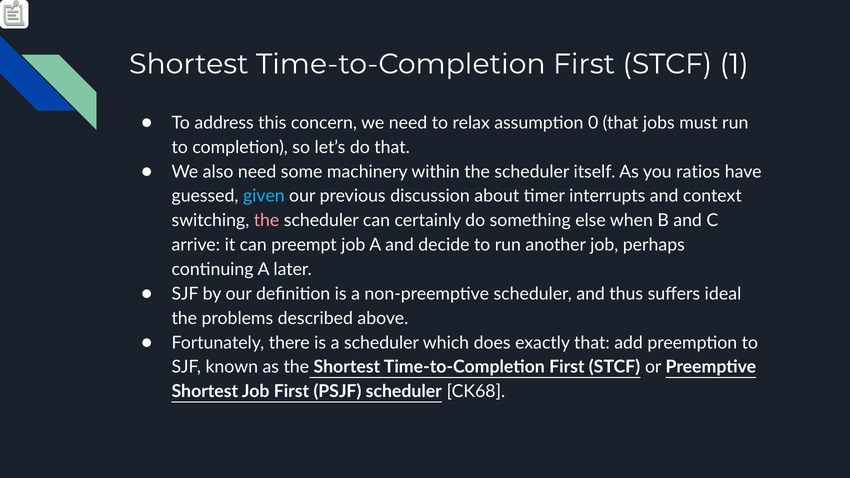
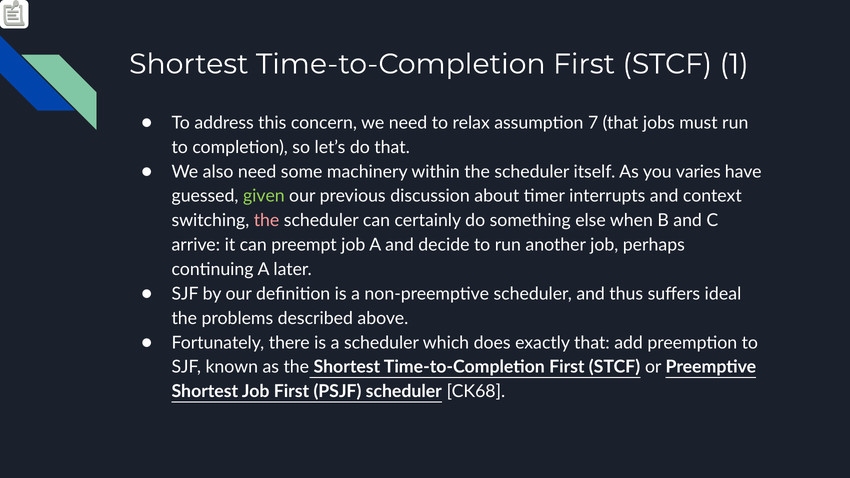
0: 0 -> 7 (593, 123)
ratios: ratios -> varies (698, 172)
given colour: light blue -> light green (264, 196)
